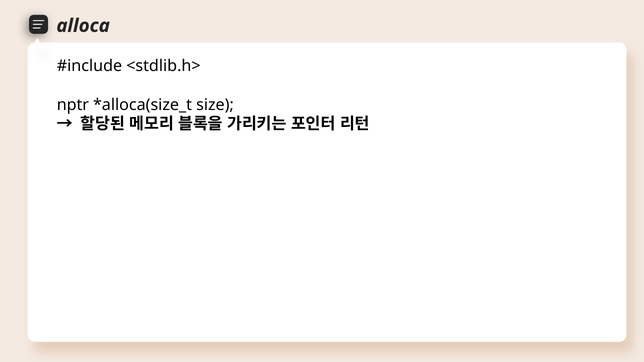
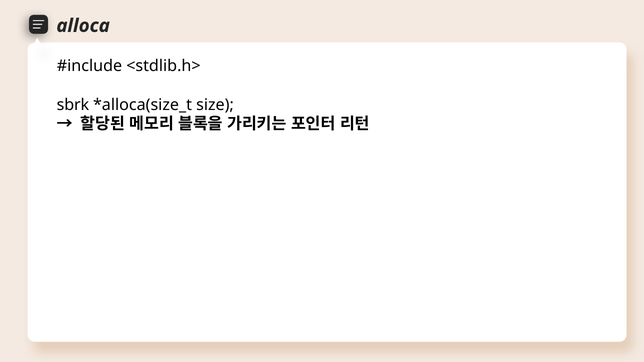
nptr: nptr -> sbrk (73, 105)
